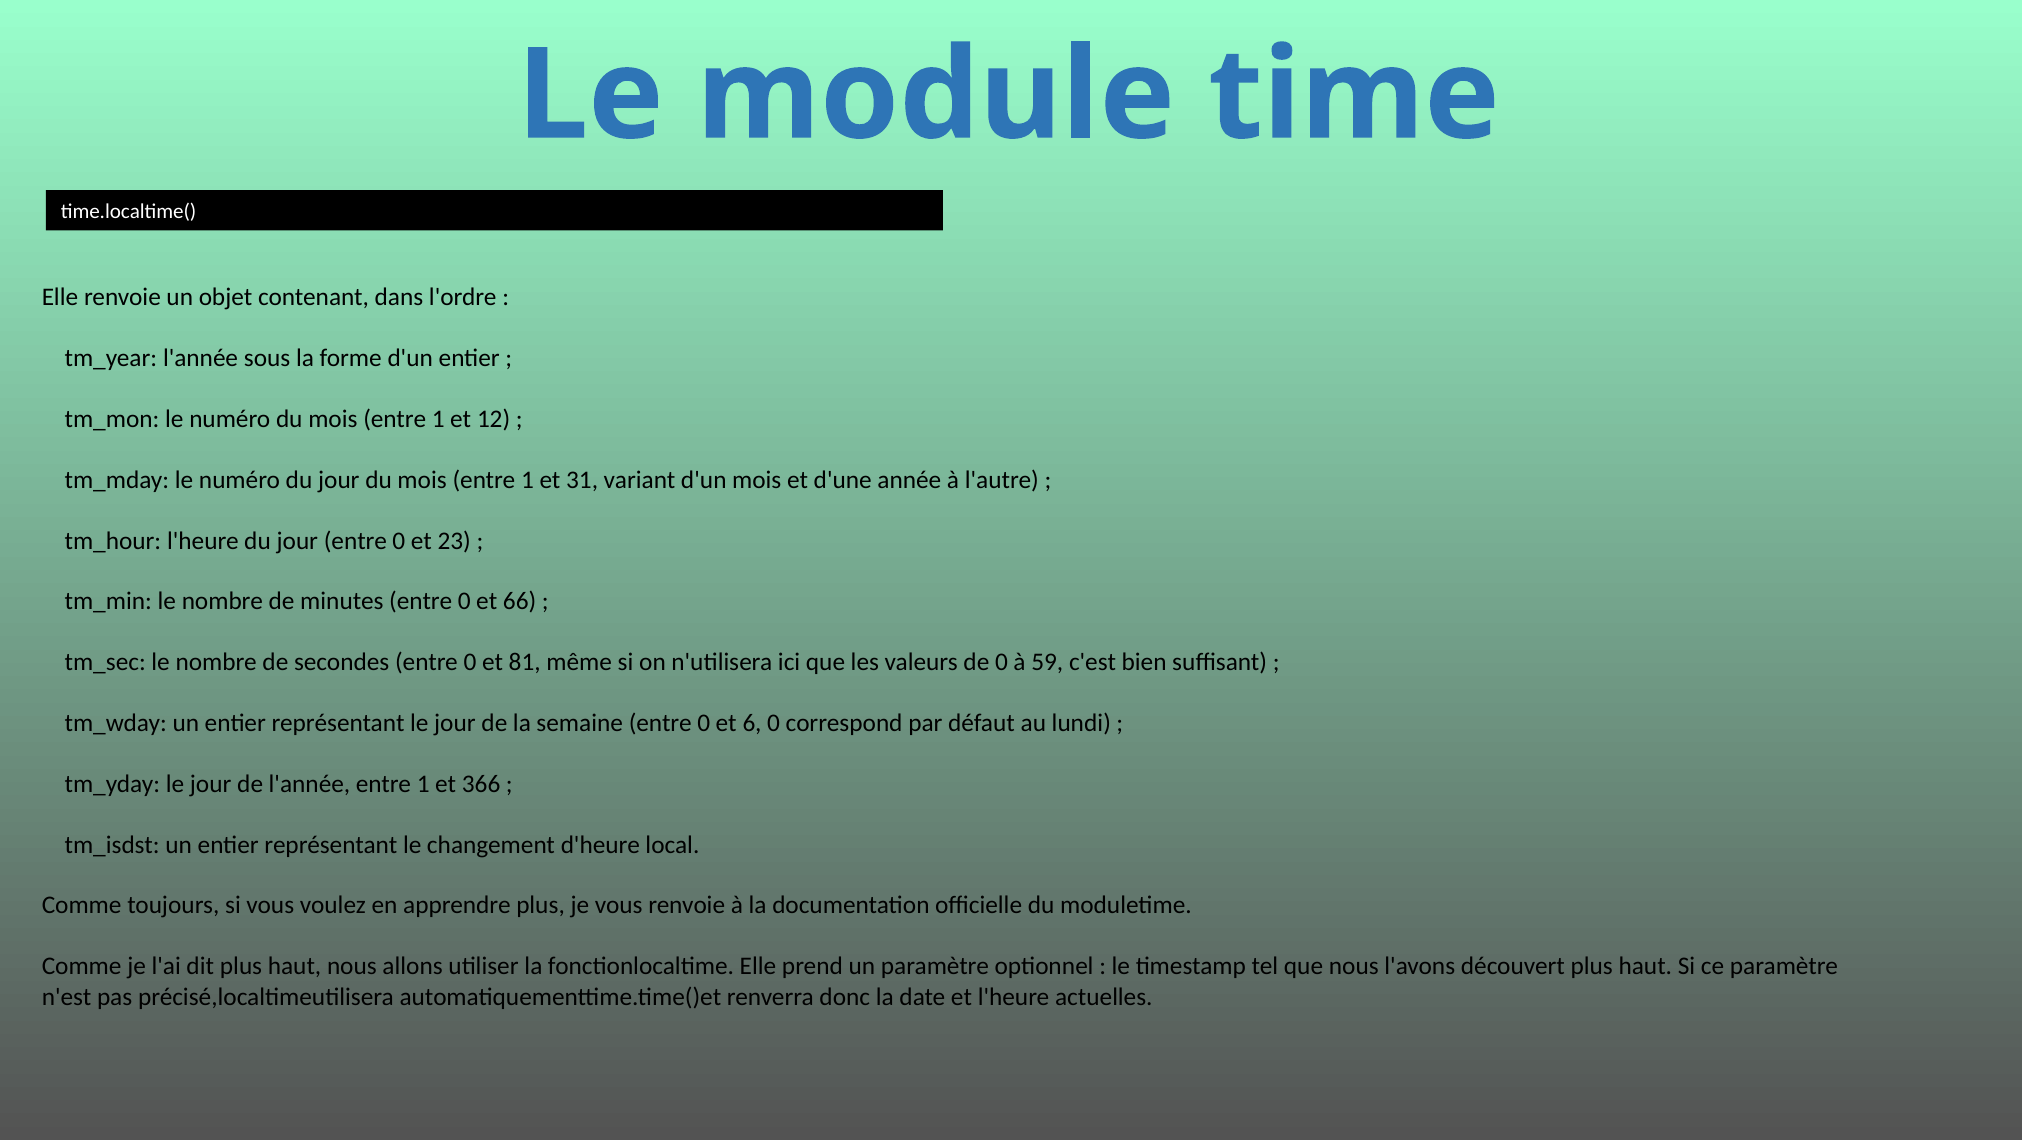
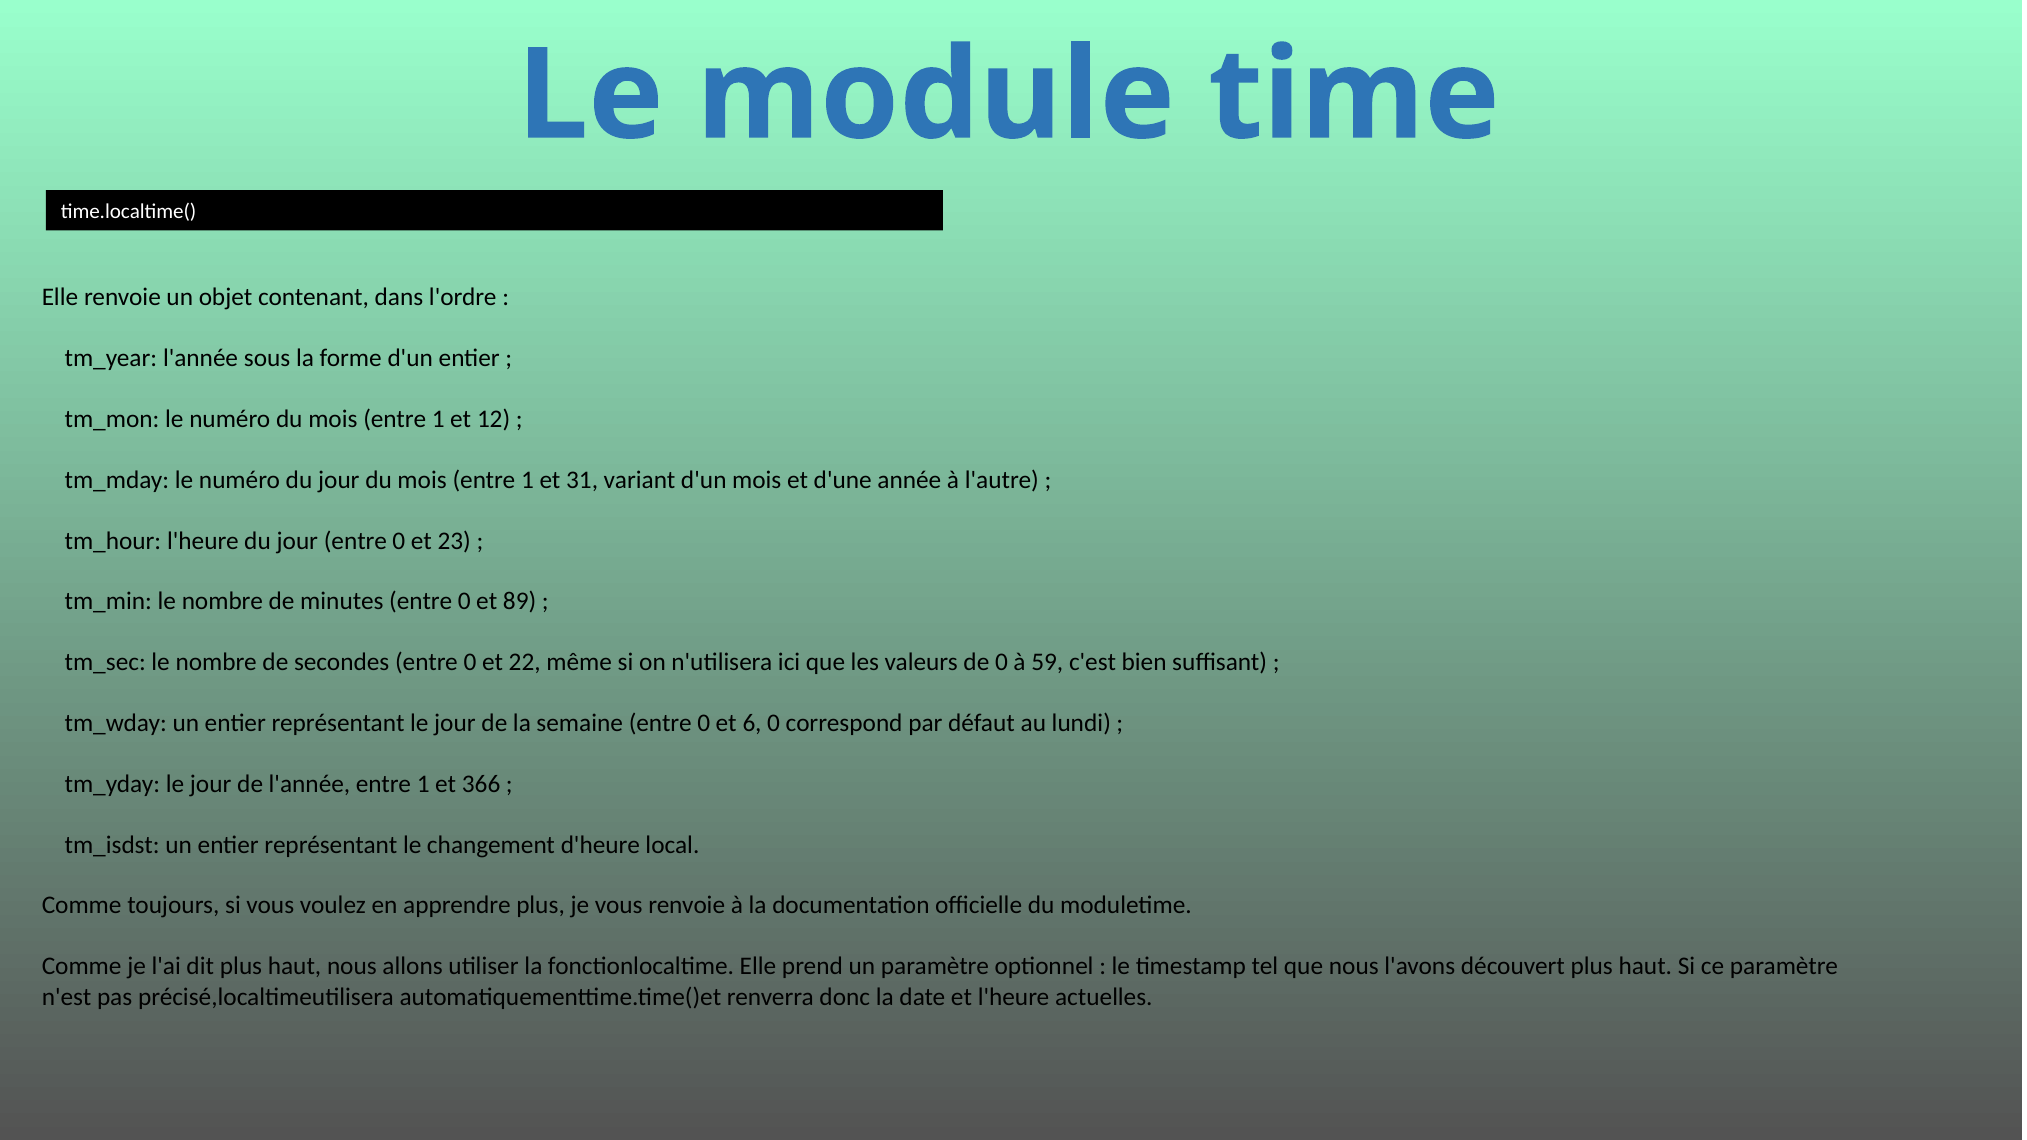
66: 66 -> 89 (520, 602)
81: 81 -> 22 (525, 663)
